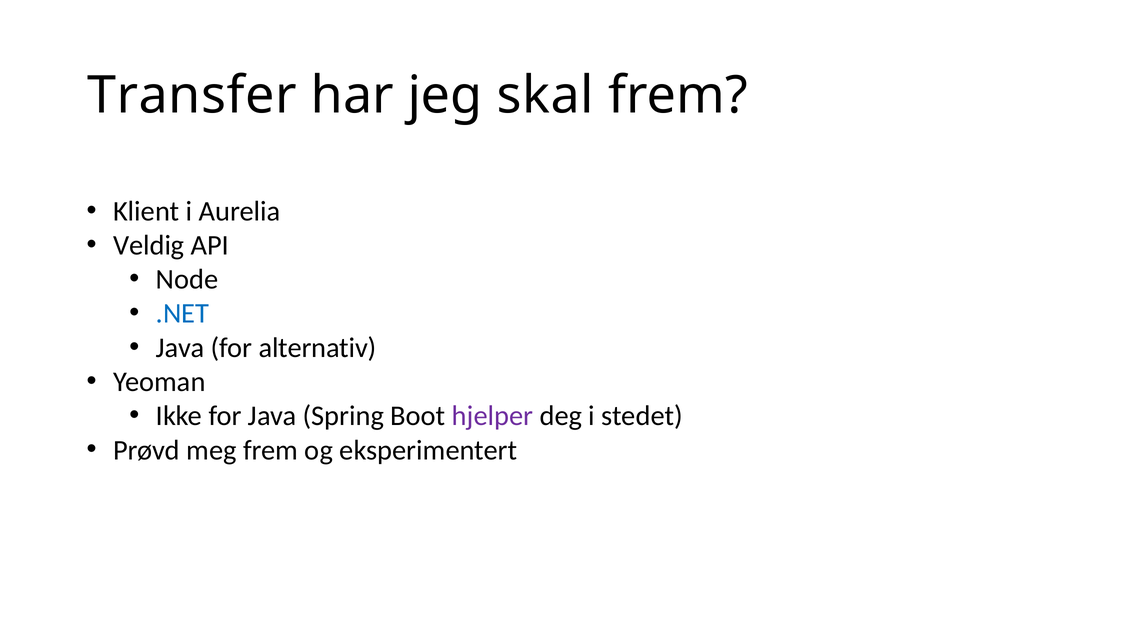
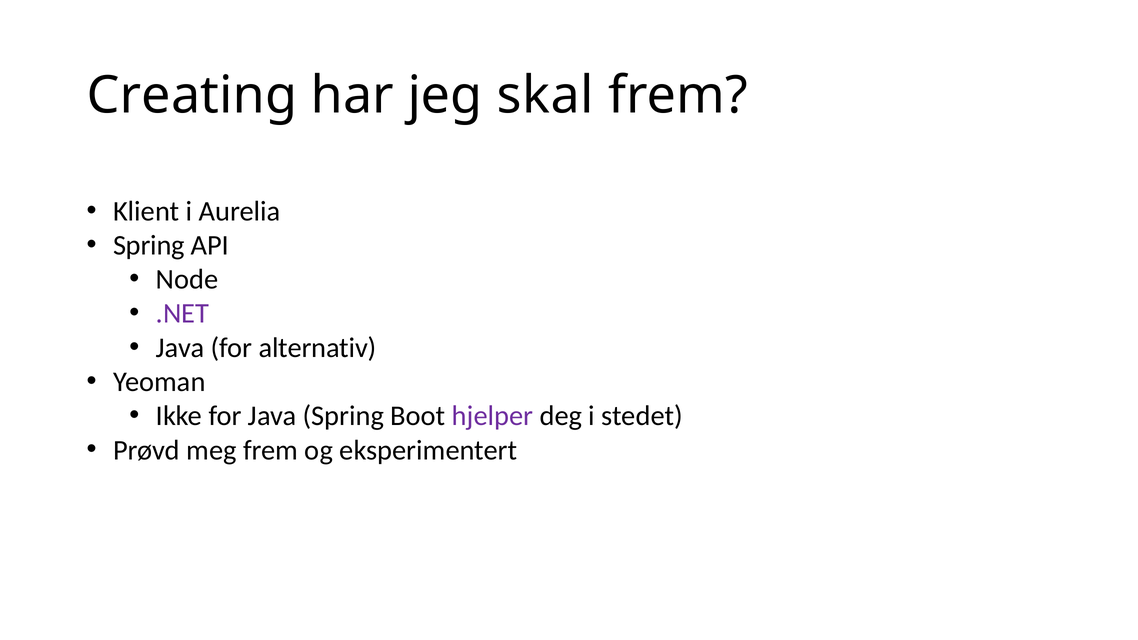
Transfer: Transfer -> Creating (192, 96)
Veldig: Veldig -> Spring (149, 245)
.NET colour: blue -> purple (183, 314)
